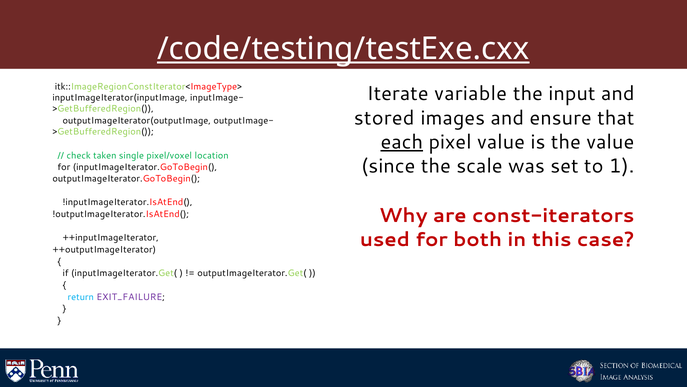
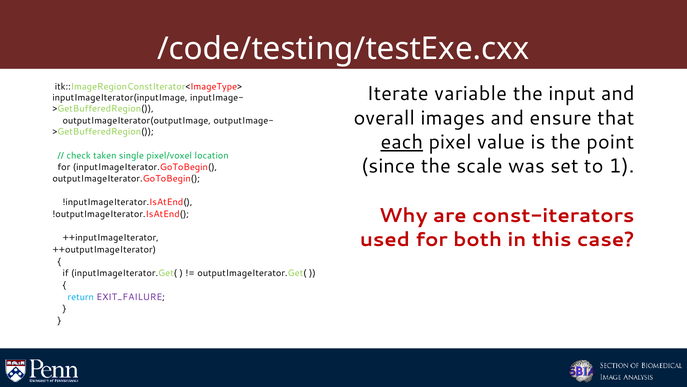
/code/testing/testExe.cxx underline: present -> none (343, 49)
stored: stored -> overall (384, 118)
the value: value -> point (610, 142)
